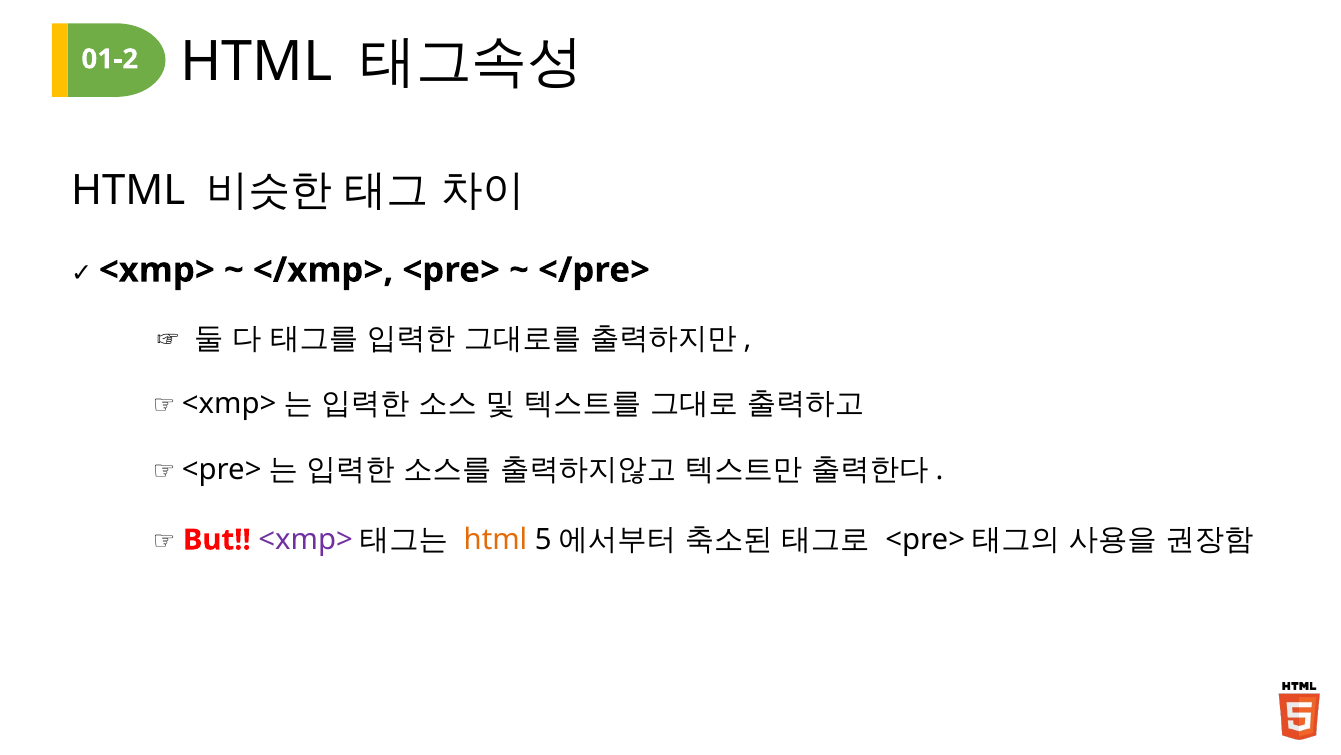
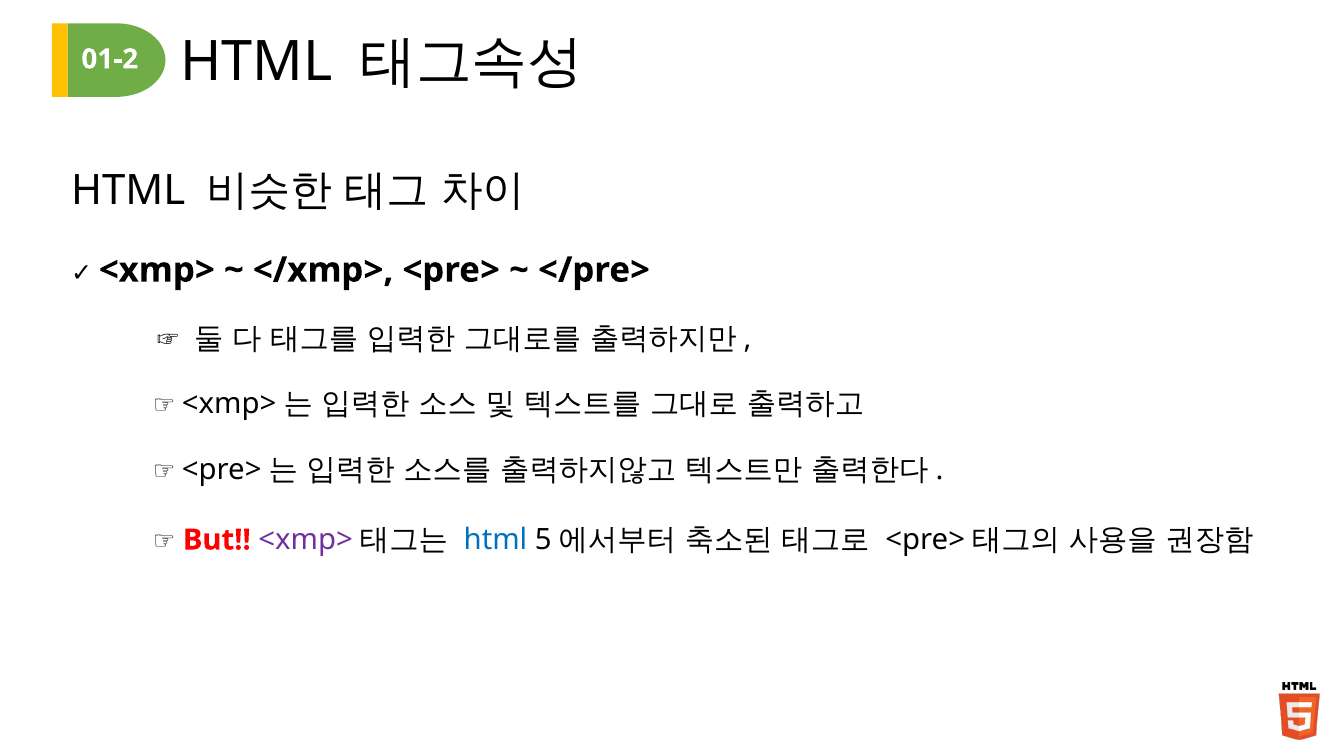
html colour: orange -> blue (496, 539)
